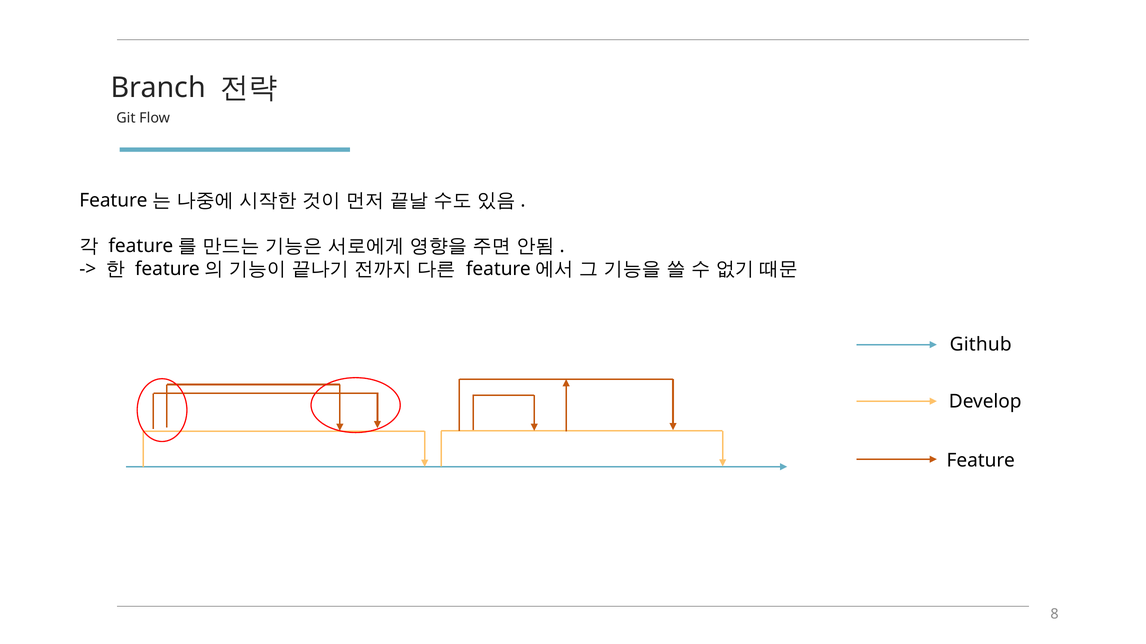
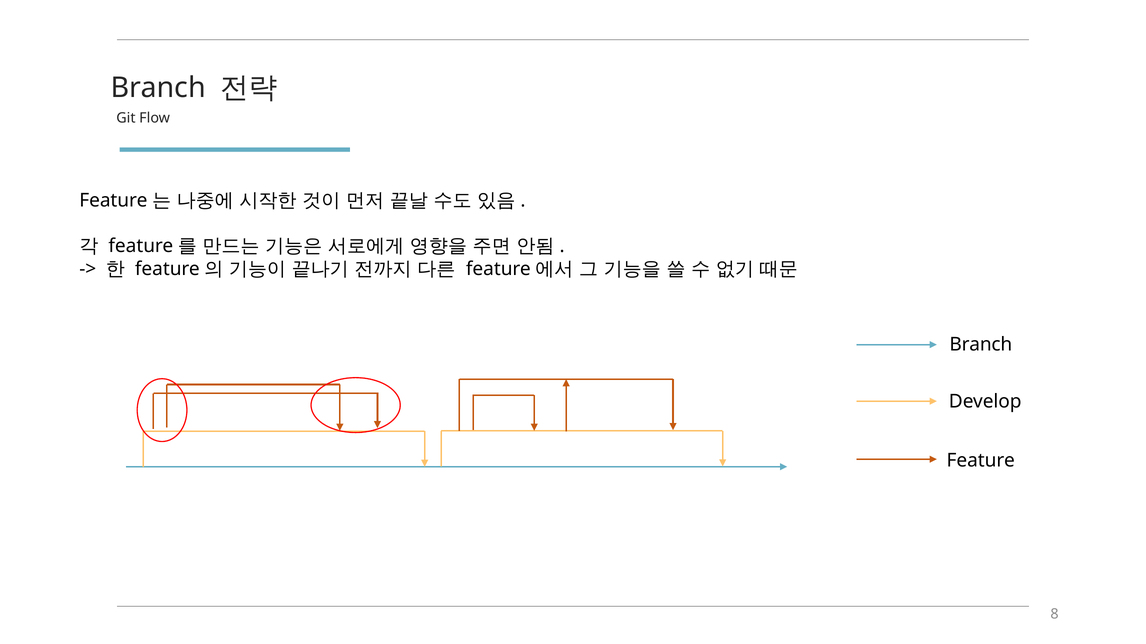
Github: Github -> Branch (981, 345)
